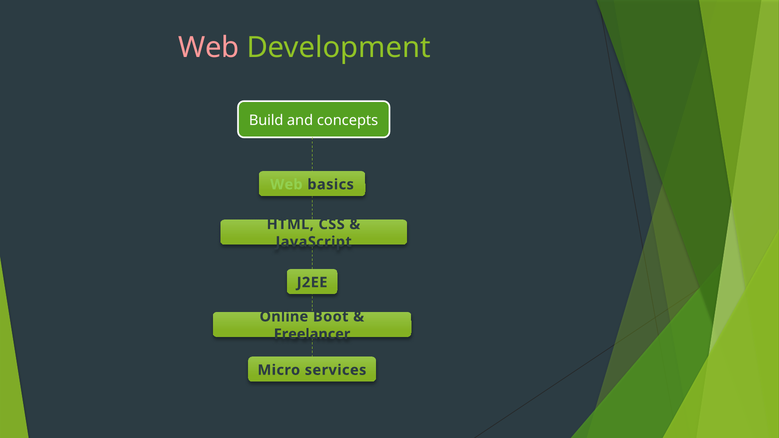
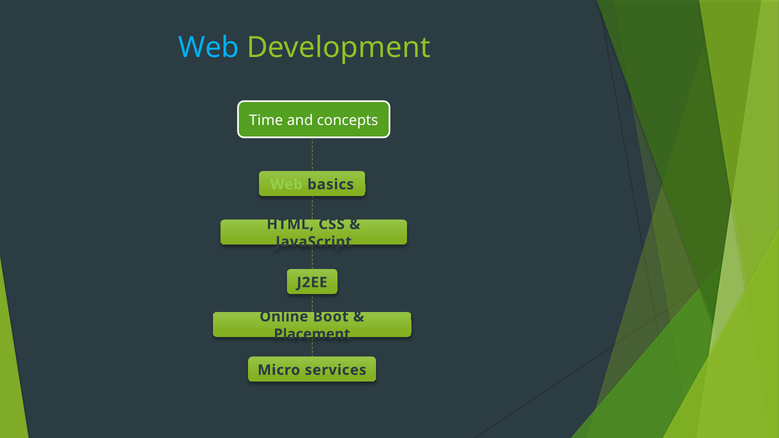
Web colour: pink -> light blue (209, 48)
Build: Build -> Time (266, 120)
Freelancer: Freelancer -> Placement (312, 334)
